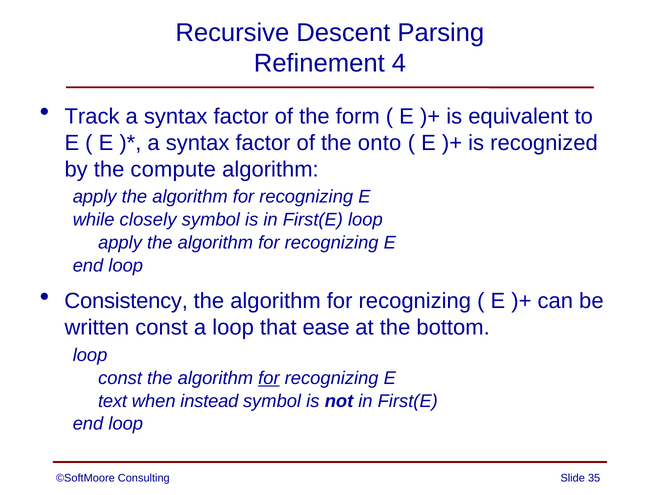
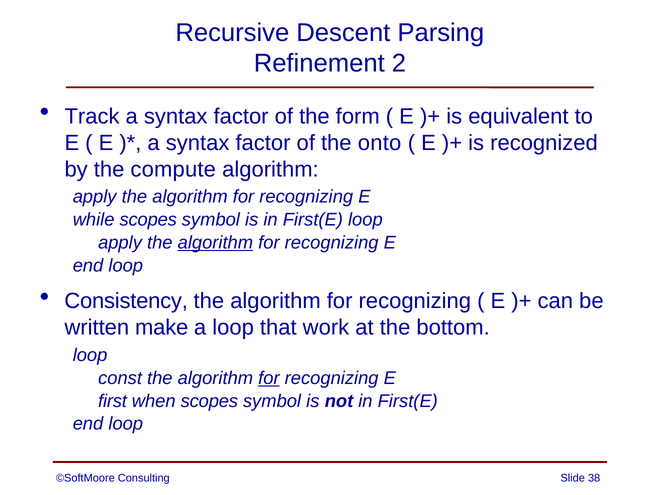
4: 4 -> 2 (399, 63)
while closely: closely -> scopes (148, 220)
algorithm underline: none -> present (215, 243)
written const: const -> make (162, 328)
ease: ease -> work (326, 328)
text: text -> first (113, 401)
when instead: instead -> scopes (209, 401)
35: 35 -> 38 (594, 478)
